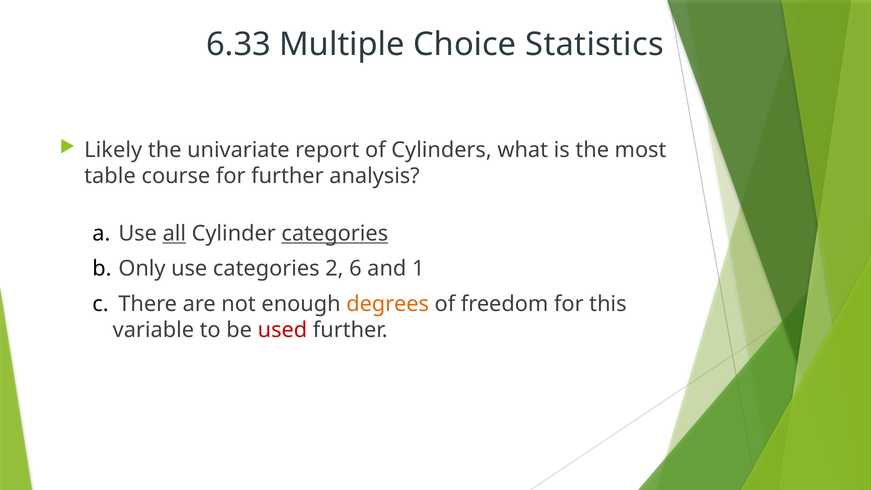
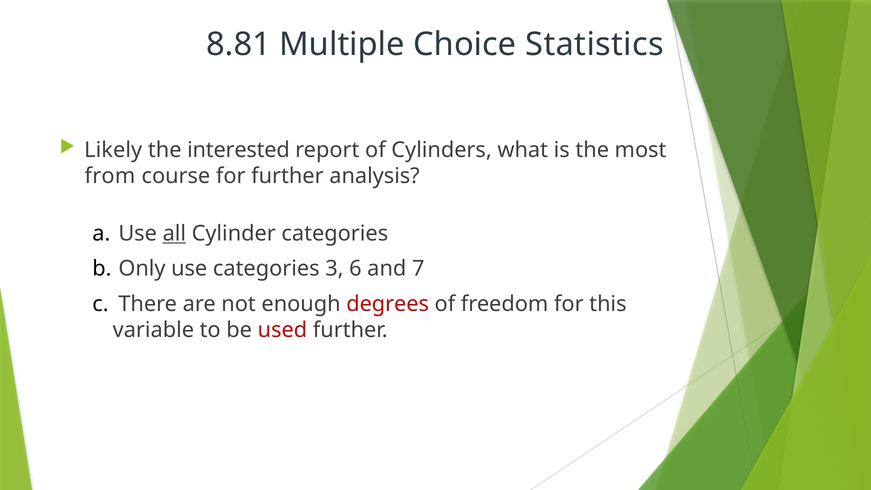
6.33: 6.33 -> 8.81 (239, 45)
univariate: univariate -> interested (238, 150)
table: table -> from (110, 176)
categories underline: present -> none (335, 234)
2: 2 -> 3 (334, 269)
1: 1 -> 7 (418, 269)
degrees colour: orange -> red (388, 304)
